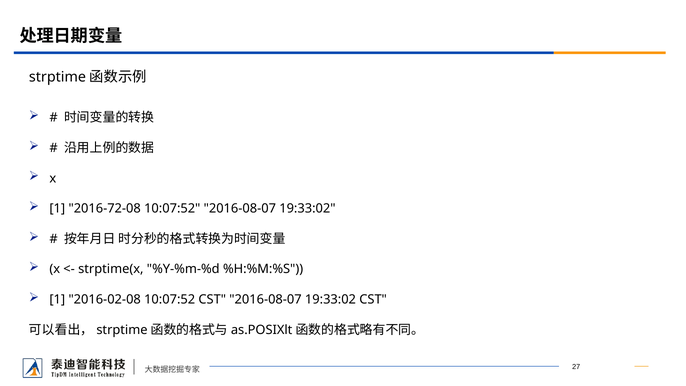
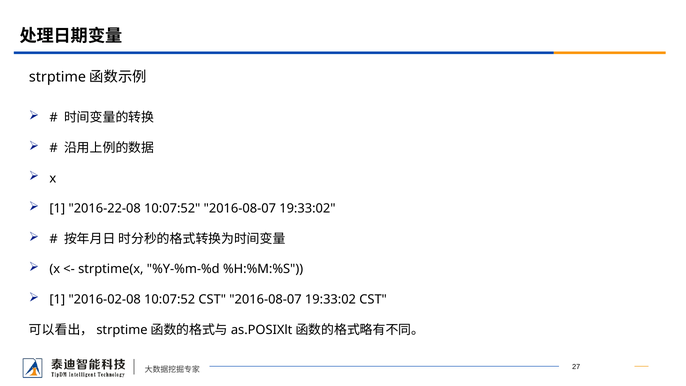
2016-72-08: 2016-72-08 -> 2016-22-08 (105, 209)
